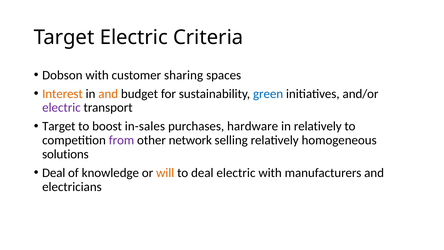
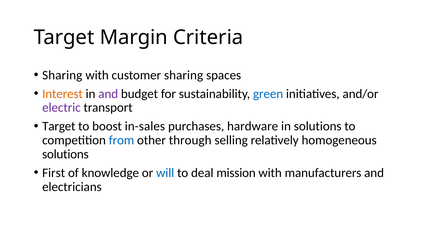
Target Electric: Electric -> Margin (134, 37)
Dobson: Dobson -> Sharing (62, 75)
and colour: orange -> purple (108, 94)
in relatively: relatively -> solutions (318, 126)
from colour: purple -> blue (121, 140)
network: network -> through (190, 140)
Deal: Deal -> First (54, 173)
will colour: orange -> blue (165, 173)
deal electric: electric -> mission (236, 173)
